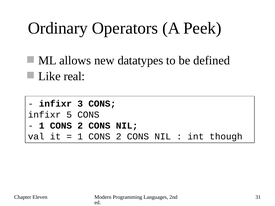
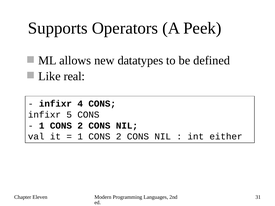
Ordinary: Ordinary -> Supports (58, 28)
3: 3 -> 4 (80, 104)
though: though -> either (226, 137)
